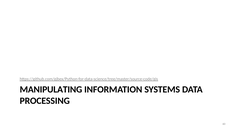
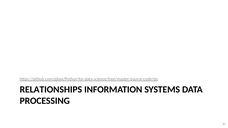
MANIPULATING: MANIPULATING -> RELATIONSHIPS (51, 90)
